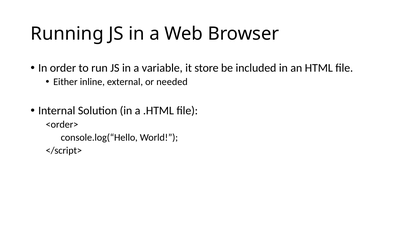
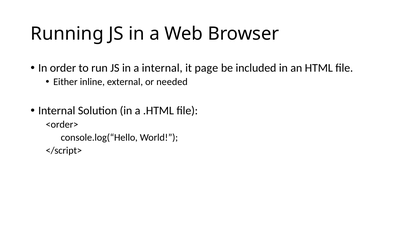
a variable: variable -> internal (162, 68)
store: store -> page (206, 68)
